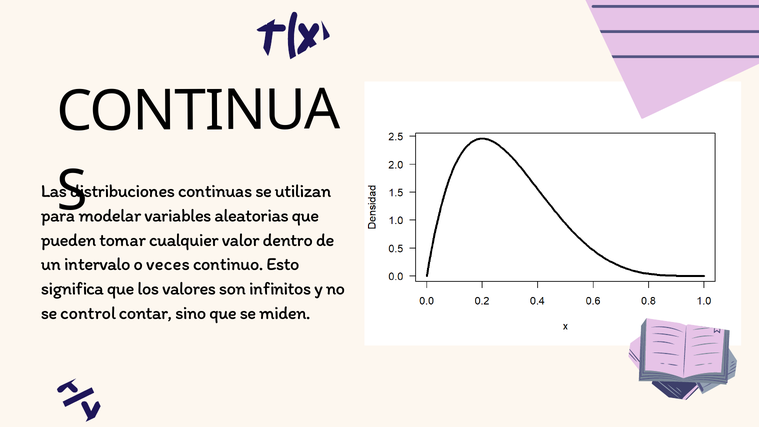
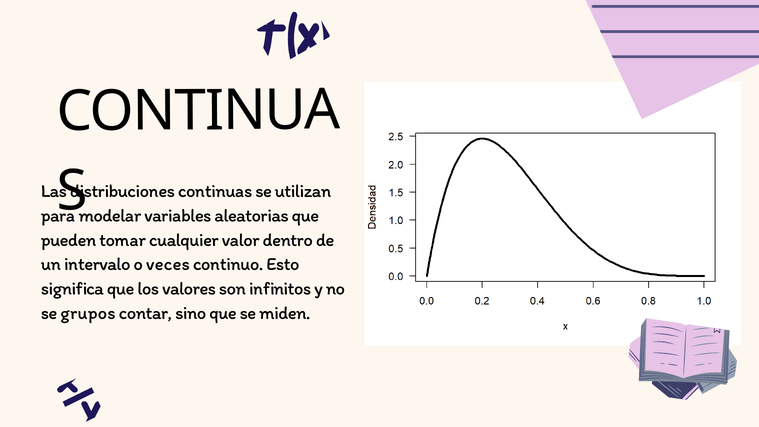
control: control -> grupos (88, 313)
